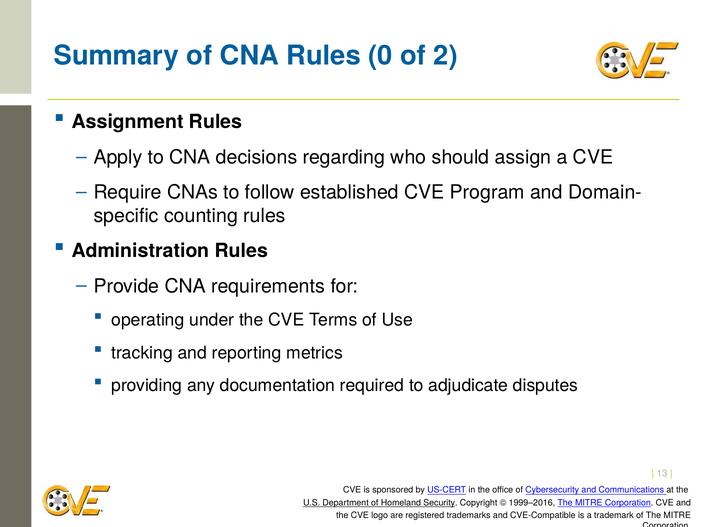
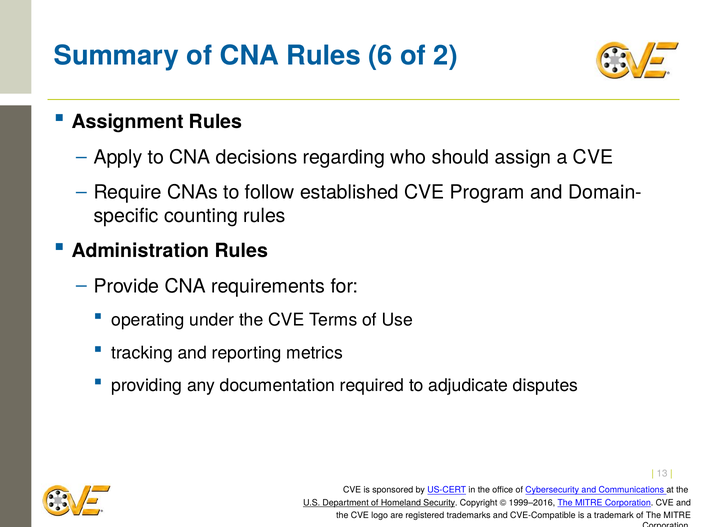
0: 0 -> 6 (380, 56)
